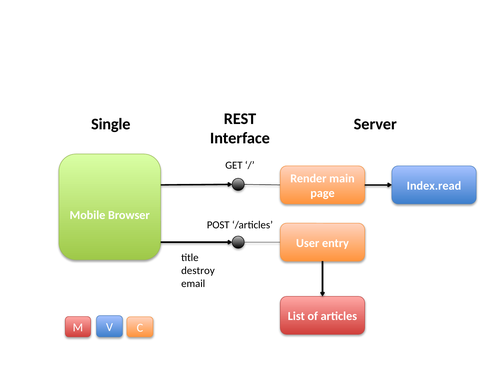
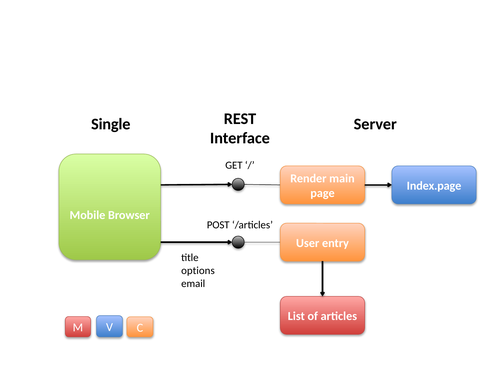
Index.read: Index.read -> Index.page (434, 185)
destroy: destroy -> options (198, 270)
